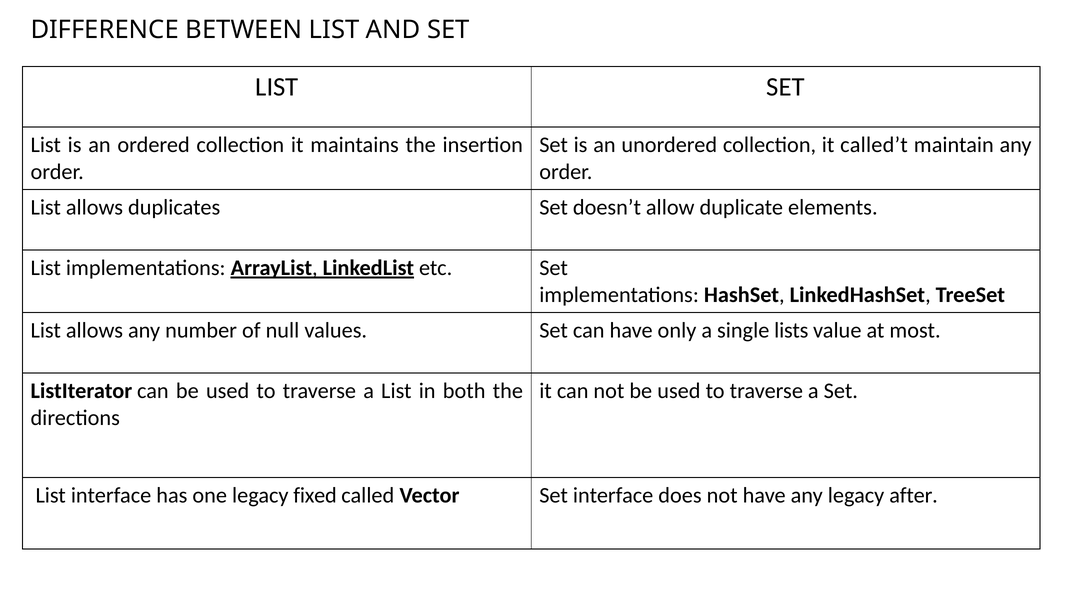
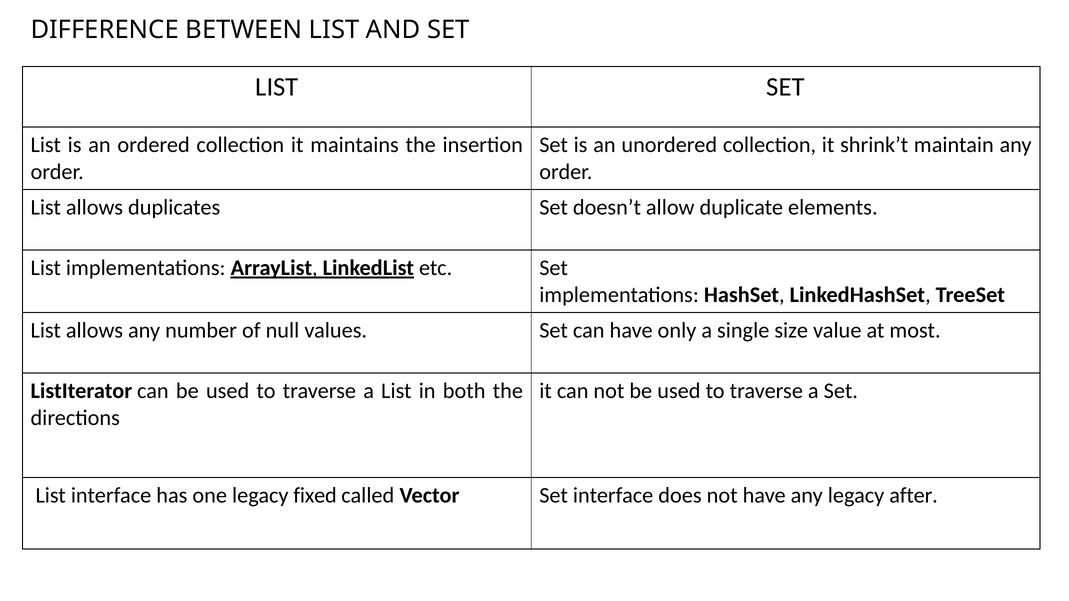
called’t: called’t -> shrink’t (874, 145)
lists: lists -> size (791, 331)
